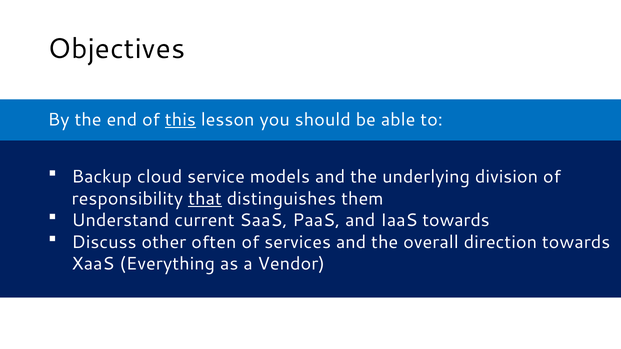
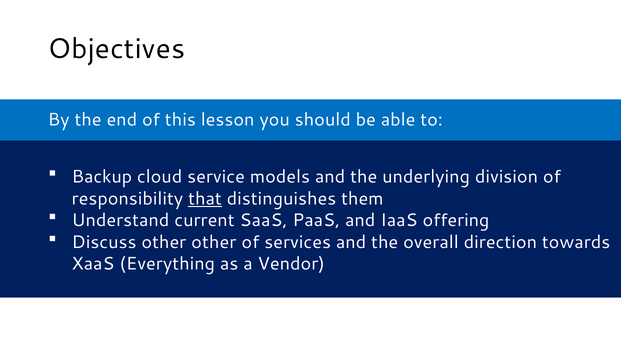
this underline: present -> none (180, 120)
IaaS towards: towards -> offering (456, 221)
other often: often -> other (214, 242)
